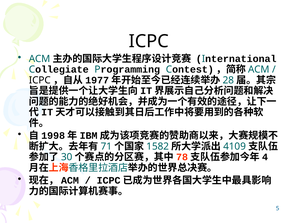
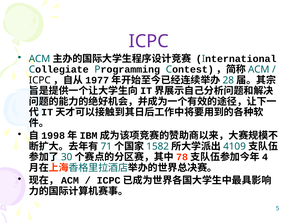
ICPC colour: black -> purple (149, 41)
